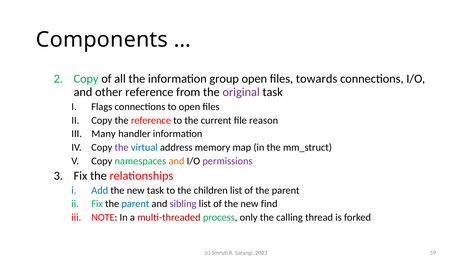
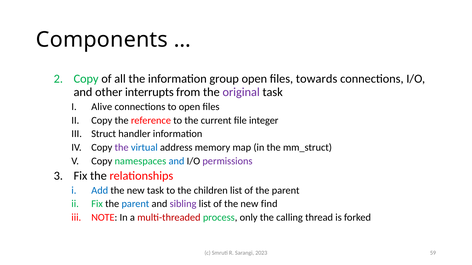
other reference: reference -> interrupts (149, 92)
Flags: Flags -> Alive (102, 107)
reason: reason -> integer (264, 121)
Many: Many -> Struct (104, 134)
and colour: orange -> blue (176, 161)
